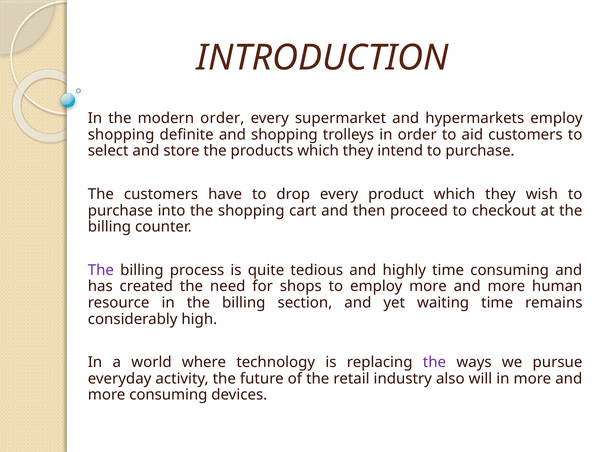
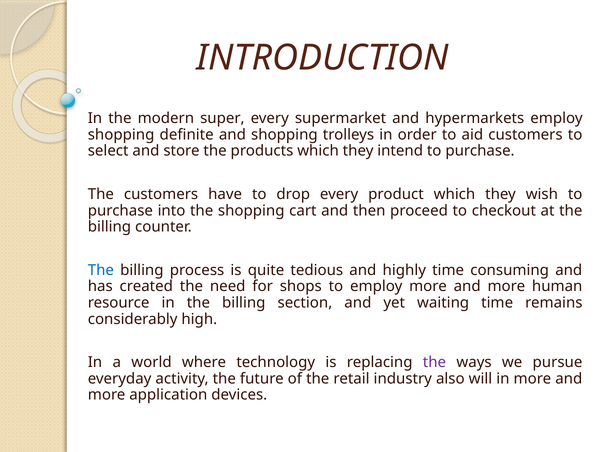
modern order: order -> super (222, 118)
The colour: purple -> blue (101, 270)
more consuming: consuming -> application (168, 395)
